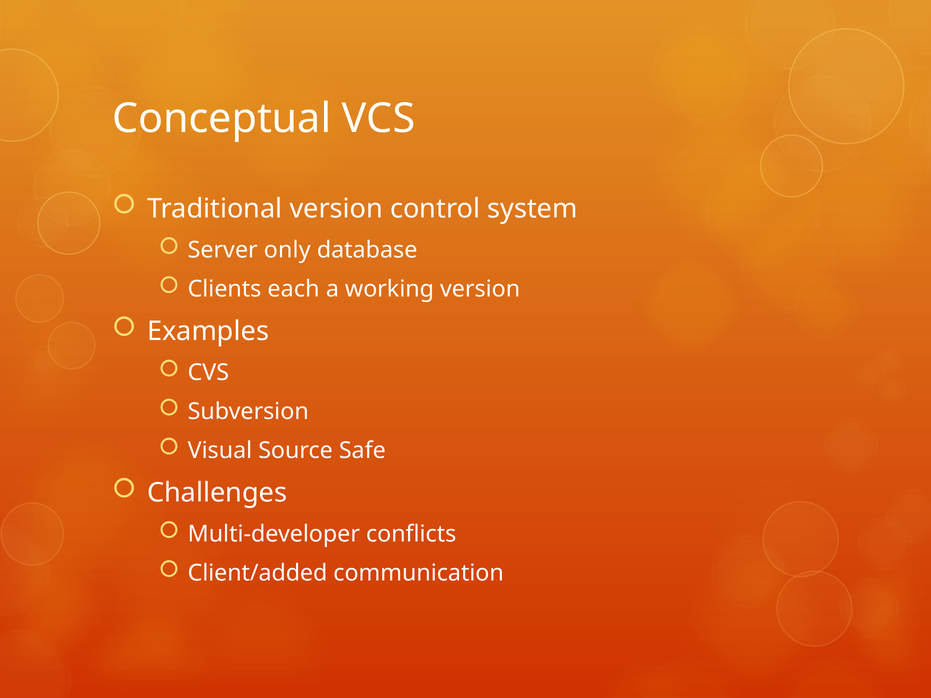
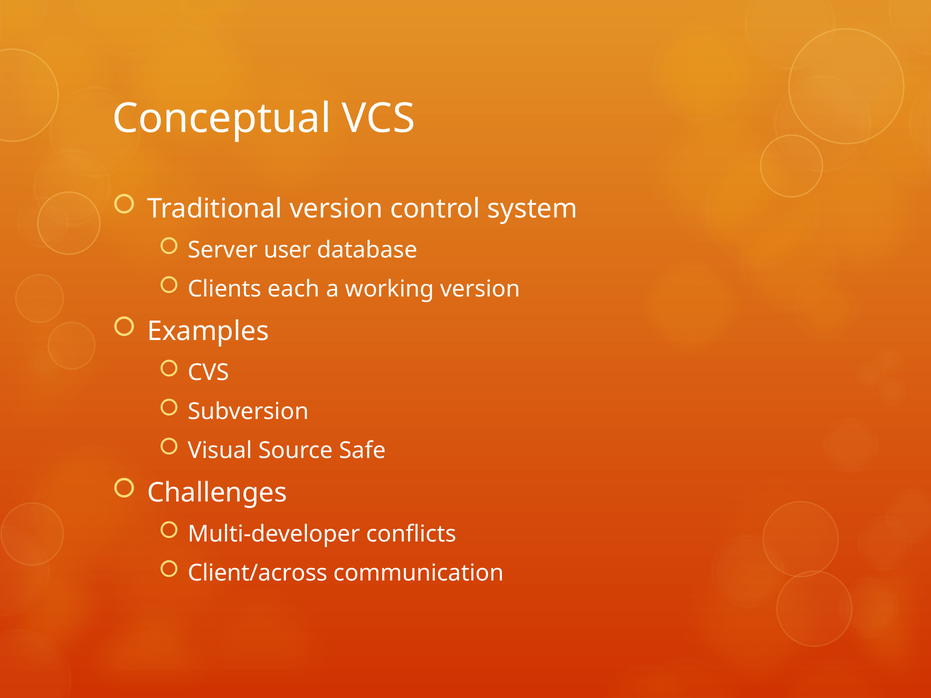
only: only -> user (287, 250)
Client/added: Client/added -> Client/across (258, 573)
